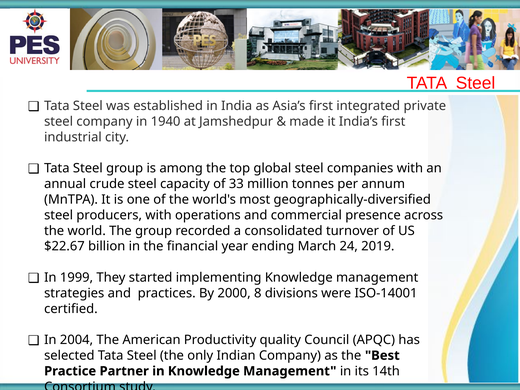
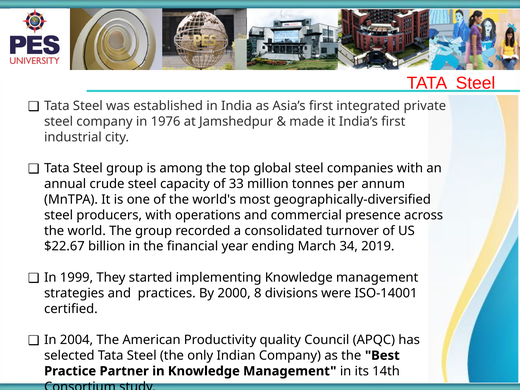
1940: 1940 -> 1976 (166, 122)
24: 24 -> 34 (349, 246)
